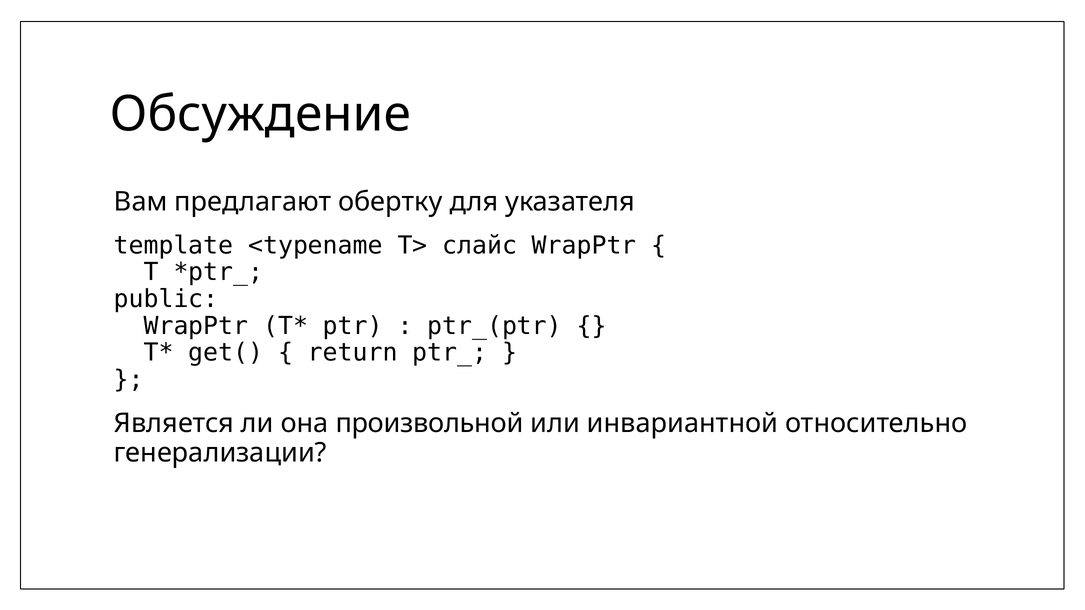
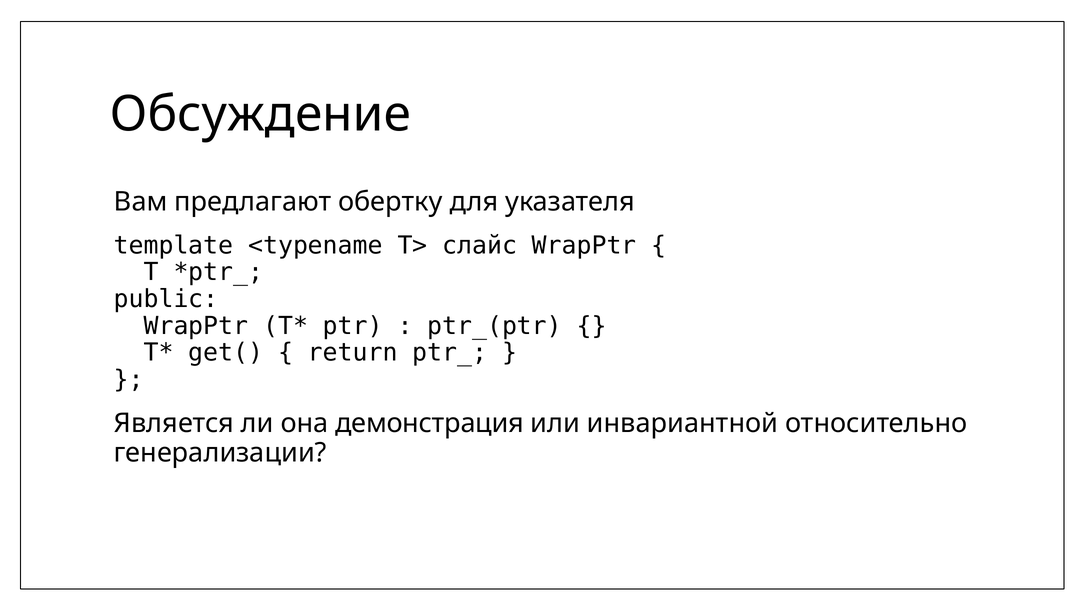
произвольной: произвольной -> демонстрация (430, 424)
